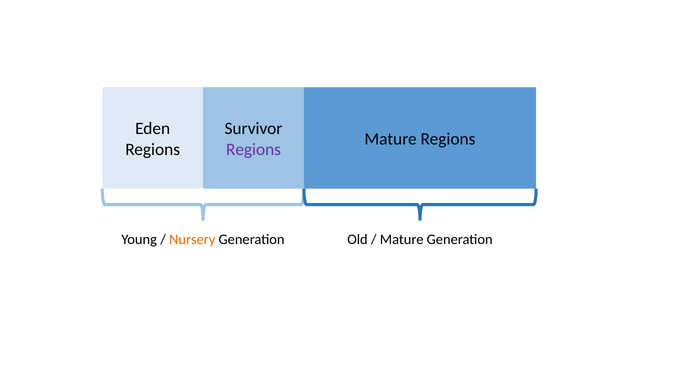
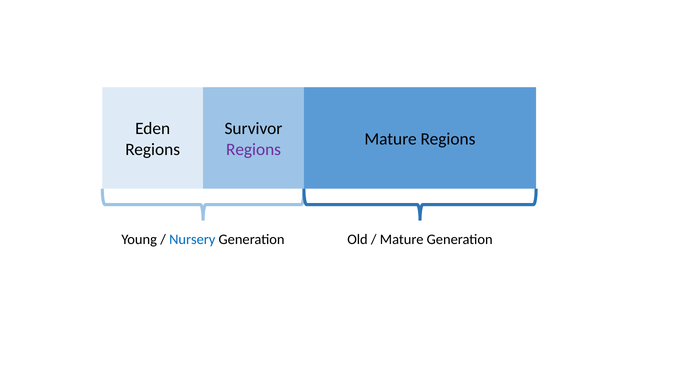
Nursery colour: orange -> blue (192, 239)
